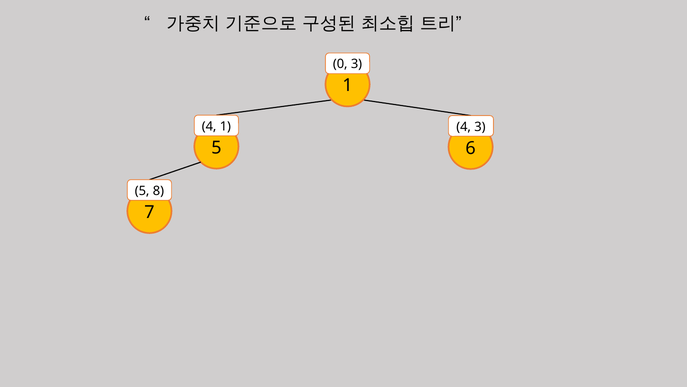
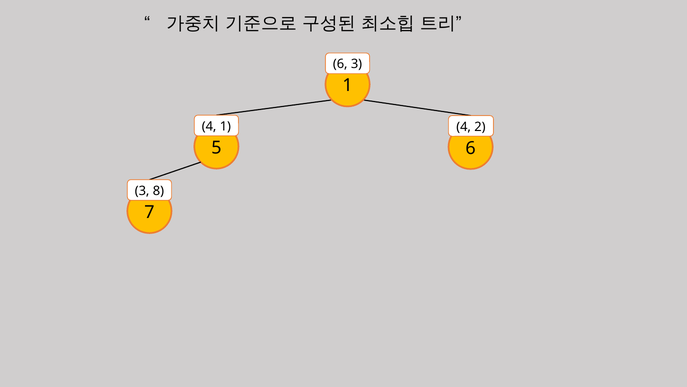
0: 0 -> 6 (340, 64)
4 3: 3 -> 2 (480, 127)
5: 5 -> 3 (142, 191)
